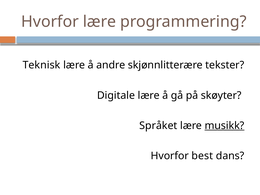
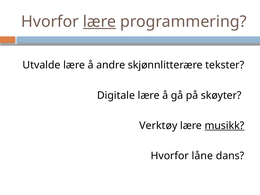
lære underline: none -> present (100, 22)
Teknisk: Teknisk -> Utvalde (42, 65)
Språket: Språket -> Verktøy (158, 126)
best: best -> låne (202, 156)
